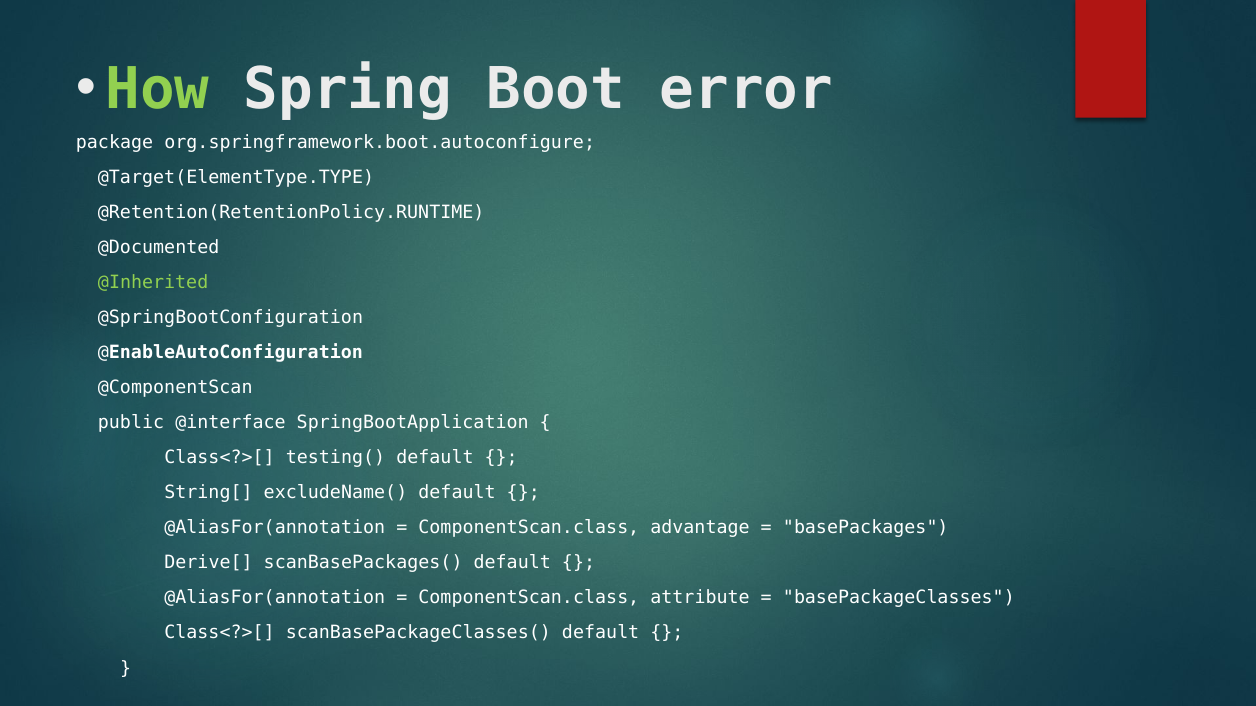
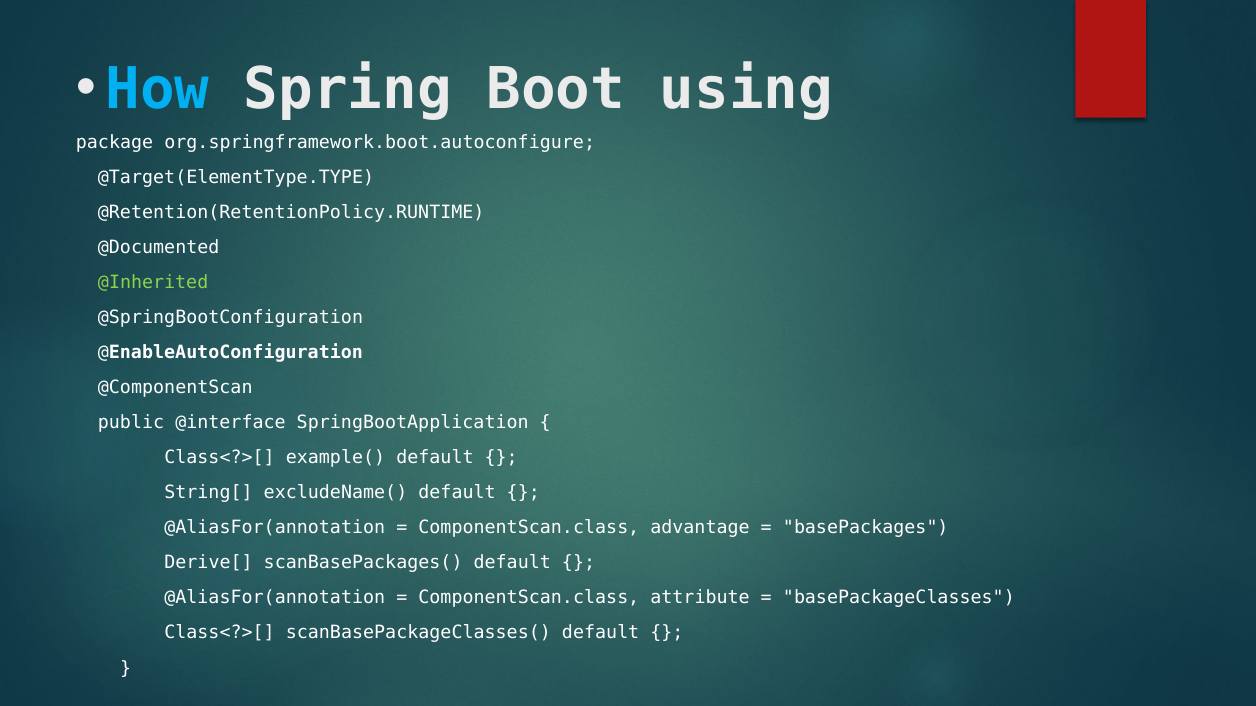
How colour: light green -> light blue (157, 90)
error: error -> using (746, 90)
testing(: testing( -> example( (335, 458)
